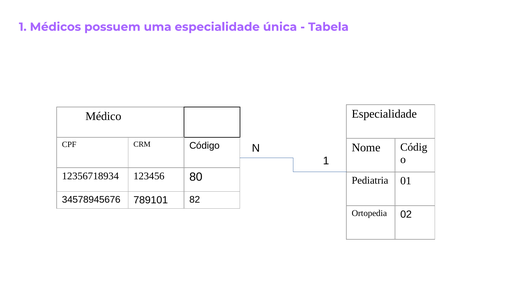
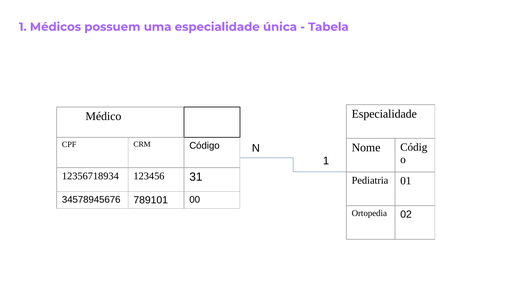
80: 80 -> 31 (196, 177)
82: 82 -> 00 (195, 199)
